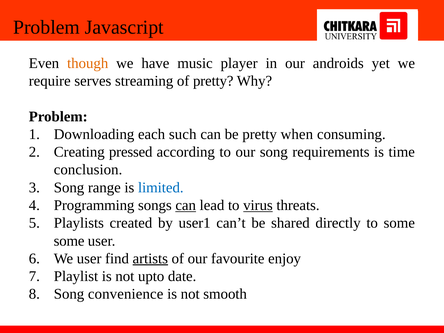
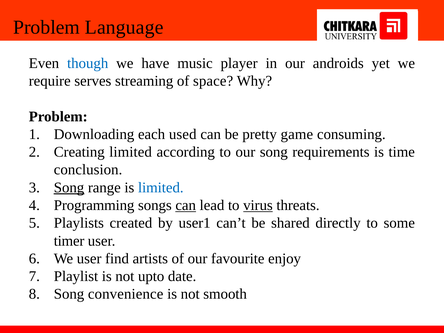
Javascript: Javascript -> Language (124, 27)
though colour: orange -> blue (88, 63)
of pretty: pretty -> space (213, 81)
such: such -> used (183, 134)
when: when -> game (297, 134)
Creating pressed: pressed -> limited (131, 152)
Song underline: none -> present (69, 188)
some: some -> timer (69, 241)
artists underline: present -> none (150, 259)
